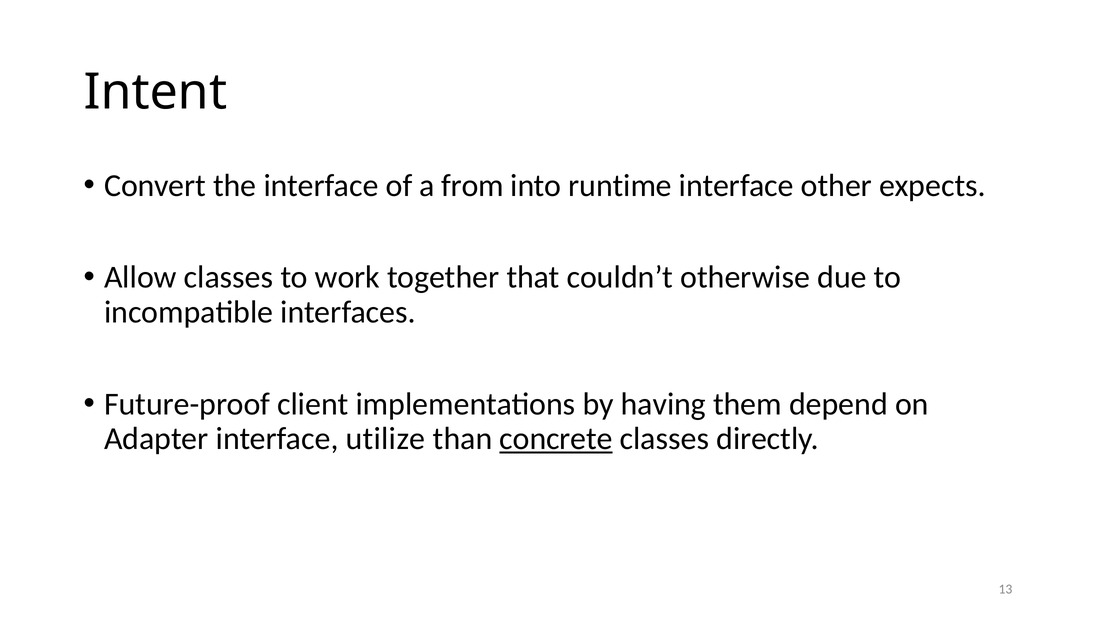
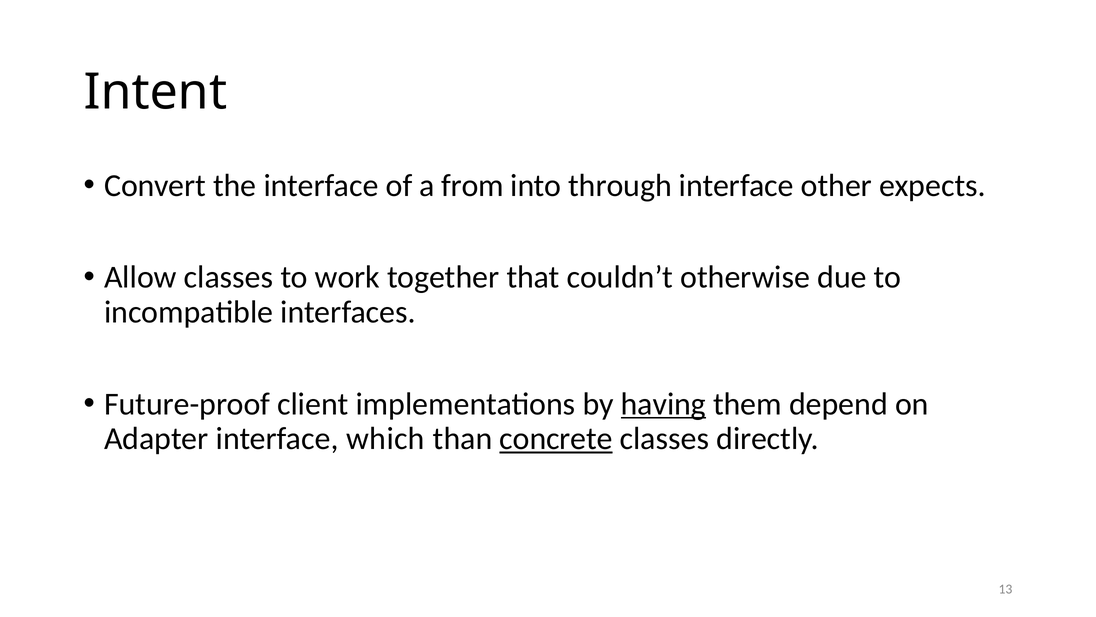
runtime: runtime -> through (620, 185)
having underline: none -> present (663, 404)
utilize: utilize -> which (386, 438)
